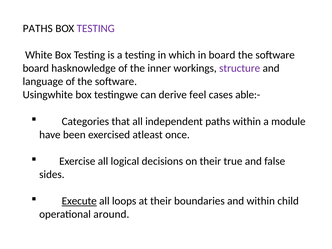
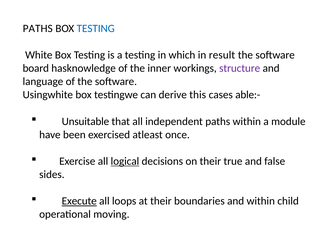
TESTING colour: purple -> blue (96, 28)
in board: board -> result (222, 55)
feel: feel -> this (198, 95)
Categories: Categories -> Unsuitable (85, 121)
logical underline: none -> present (125, 161)
around: around -> moving (111, 214)
